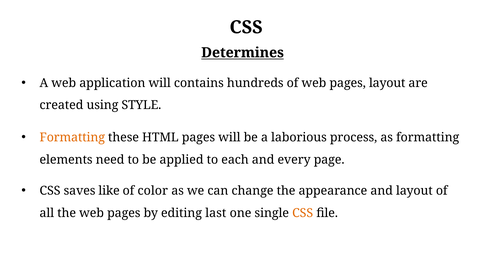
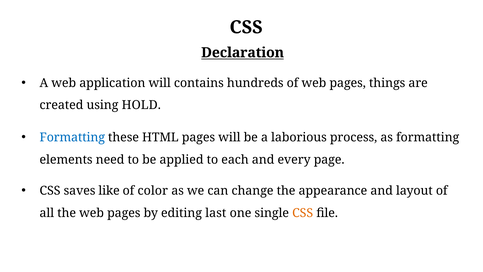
Determines: Determines -> Declaration (243, 53)
pages layout: layout -> things (387, 83)
STYLE: STYLE -> HOLD (141, 105)
Formatting colour: orange -> blue (72, 137)
